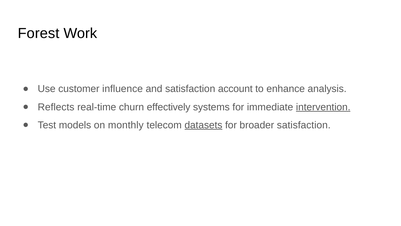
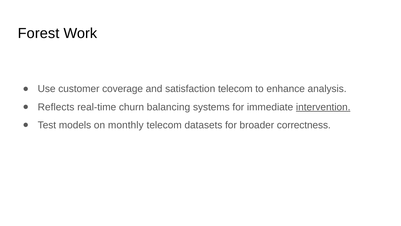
influence: influence -> coverage (123, 89)
satisfaction account: account -> telecom (235, 89)
effectively: effectively -> balancing (168, 107)
datasets underline: present -> none (203, 125)
broader satisfaction: satisfaction -> correctness (304, 125)
